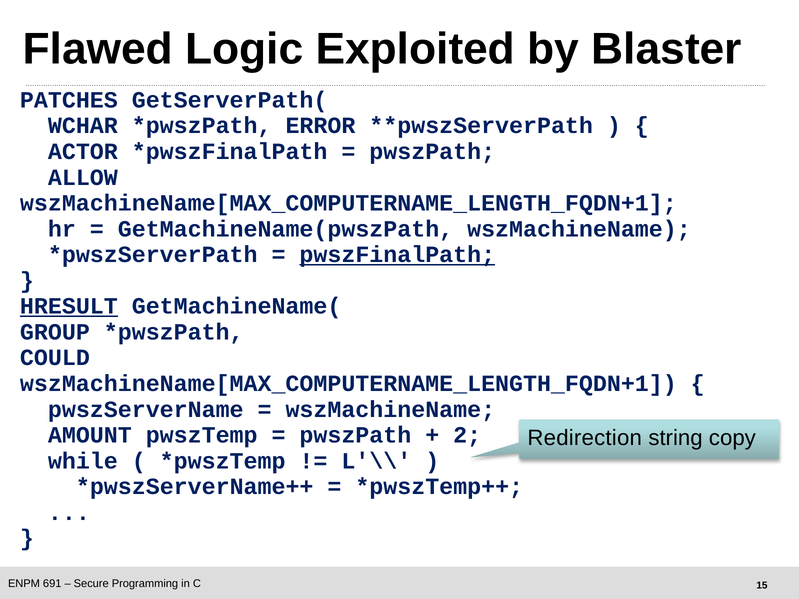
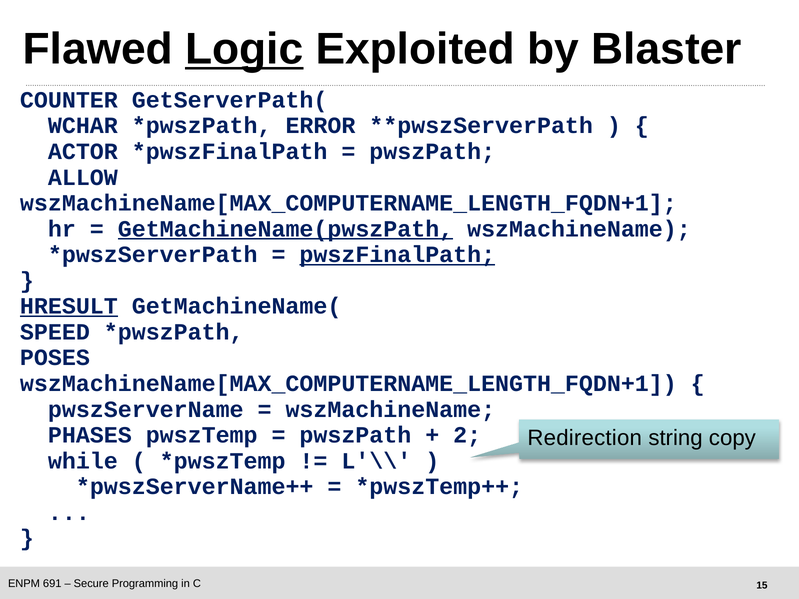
Logic underline: none -> present (244, 49)
PATCHES: PATCHES -> COUNTER (69, 100)
GetMachineName(pwszPath underline: none -> present (286, 229)
GROUP: GROUP -> SPEED (55, 332)
COULD: COULD -> POSES (55, 358)
AMOUNT: AMOUNT -> PHASES (90, 435)
